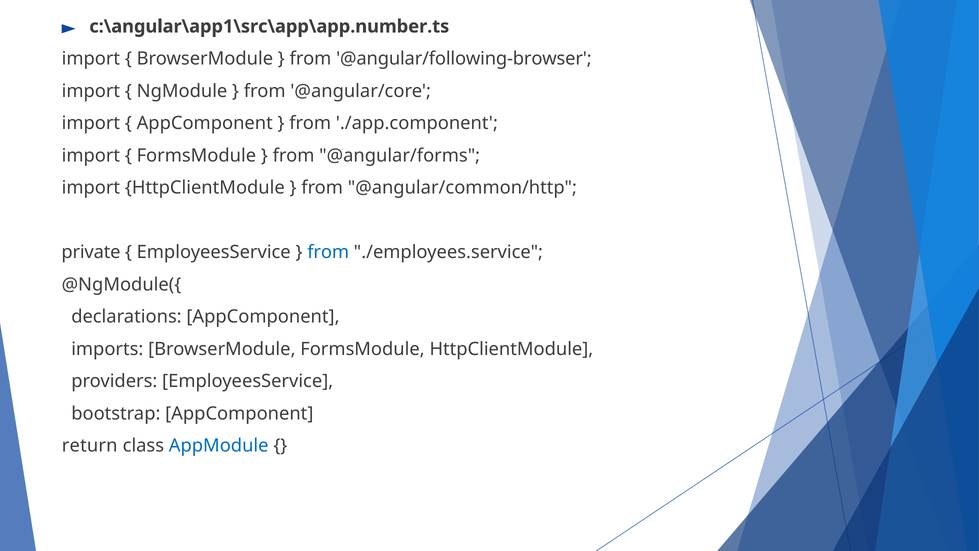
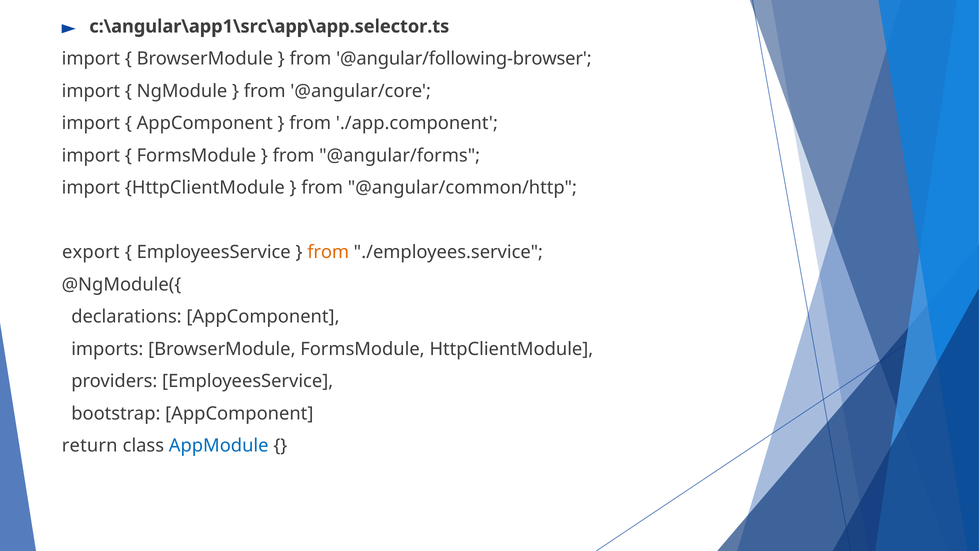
c:\angular\app1\src\app\app.number.ts: c:\angular\app1\src\app\app.number.ts -> c:\angular\app1\src\app\app.selector.ts (269, 26)
private: private -> export (91, 252)
from colour: blue -> orange (328, 252)
